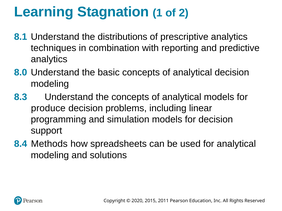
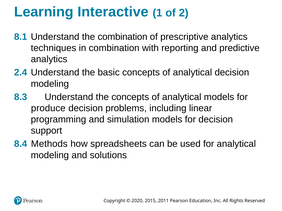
Stagnation: Stagnation -> Interactive (113, 12)
the distributions: distributions -> combination (123, 37)
8.0: 8.0 -> 2.4 (21, 73)
